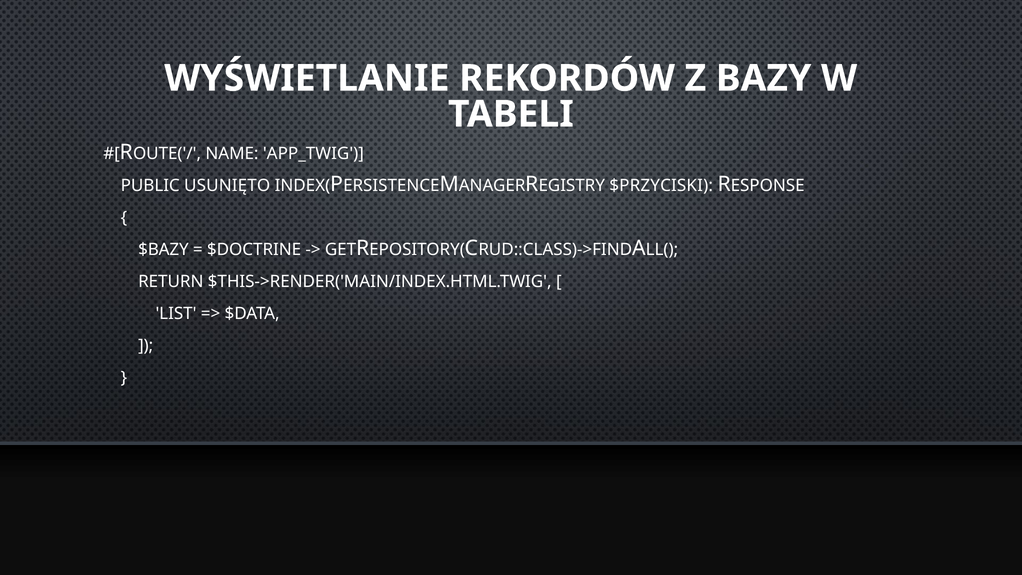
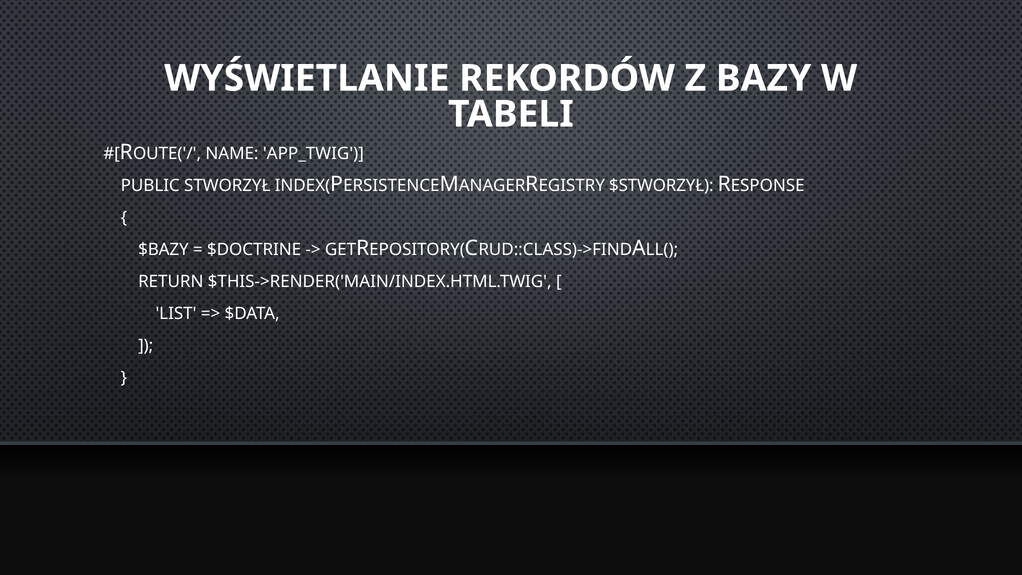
USUNIĘTO: USUNIĘTO -> STWORZYŁ (227, 186)
$PRZYCISKI: $PRZYCISKI -> $STWORZYŁ (661, 186)
